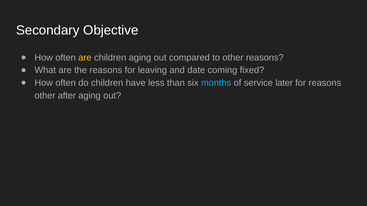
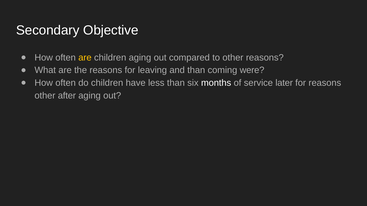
and date: date -> than (196, 70)
fixed: fixed -> were (252, 70)
months colour: light blue -> white (216, 83)
